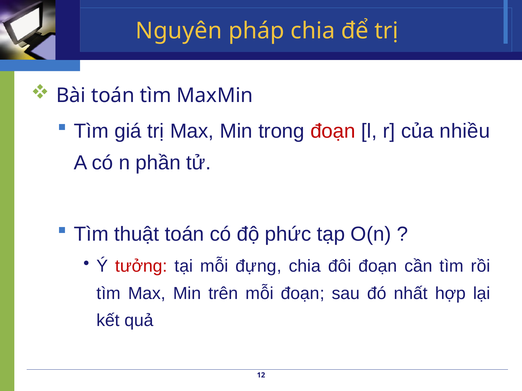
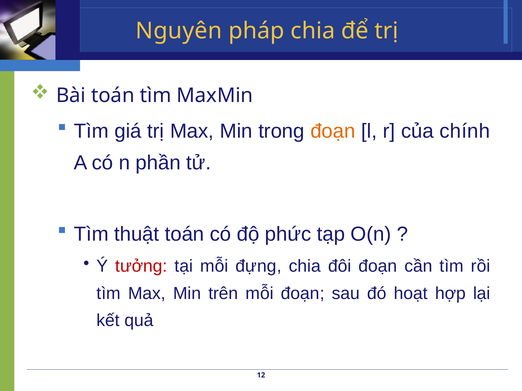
đoạn colour: red -> orange (333, 131)
nhiều: nhiều -> chính (465, 131)
nhất: nhất -> hoạt (411, 294)
